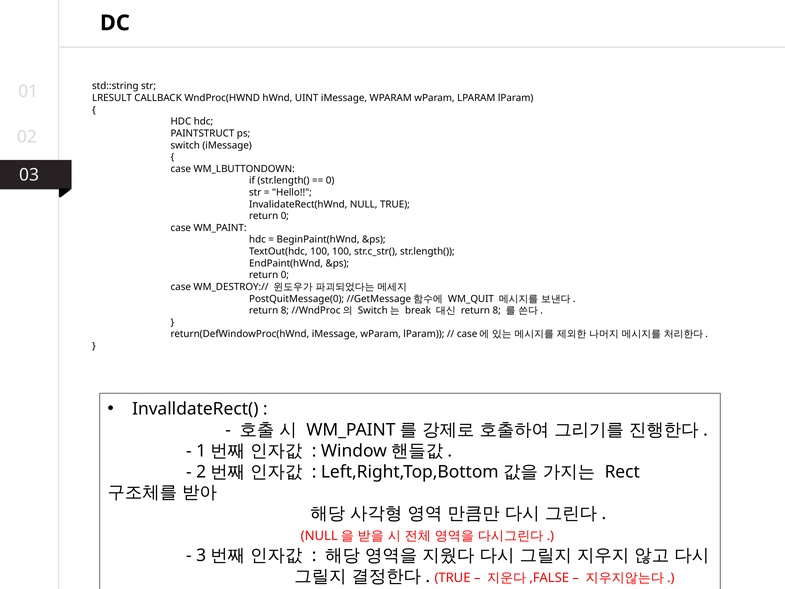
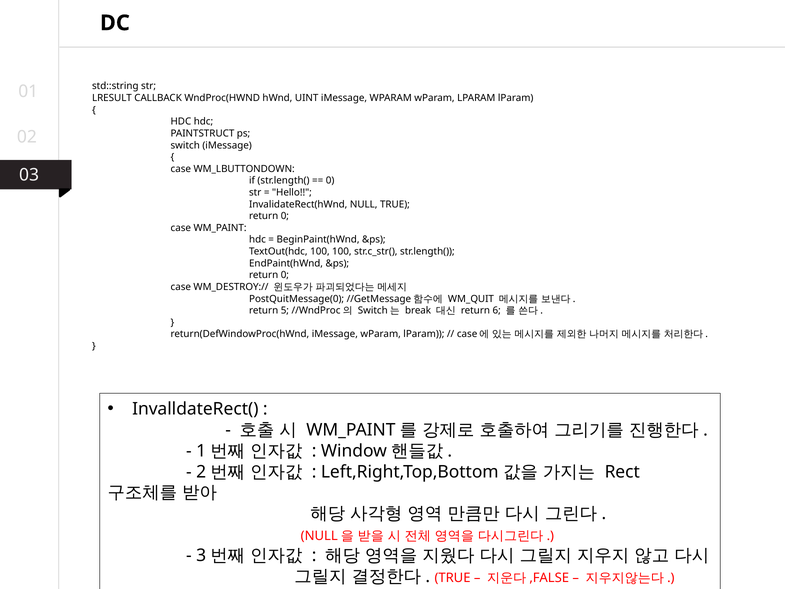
8: 8 -> 5 (285, 310)
8: 8 -> 6 (497, 310)
